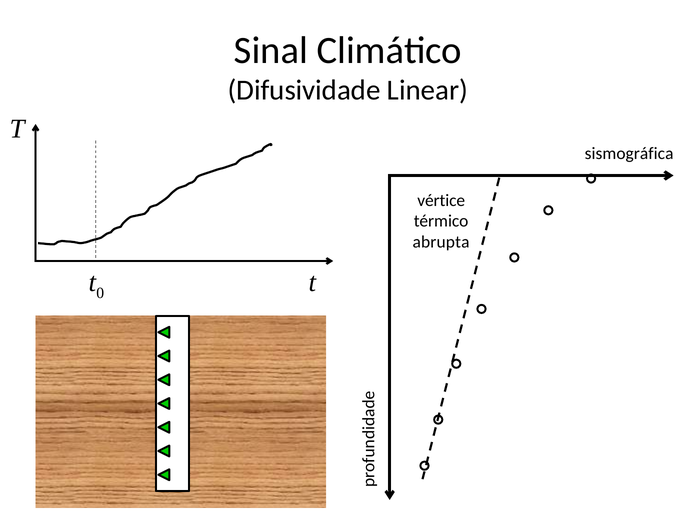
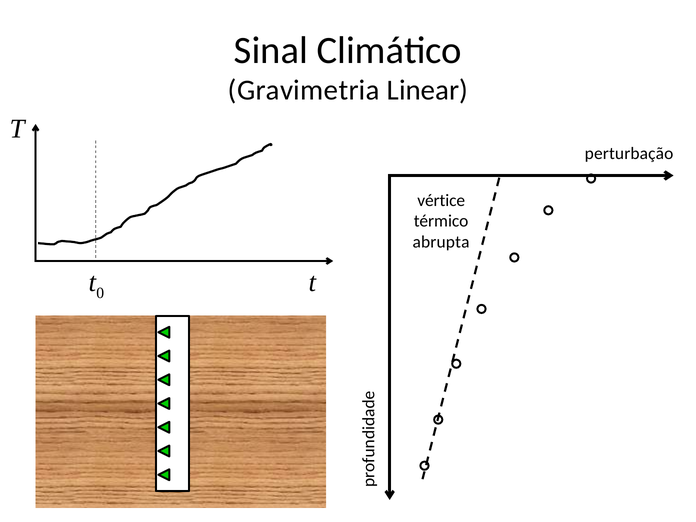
Difusividade: Difusividade -> Gravimetria (304, 90)
sismográfica: sismográfica -> perturbação (629, 154)
